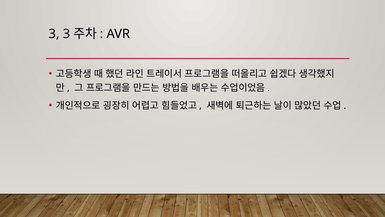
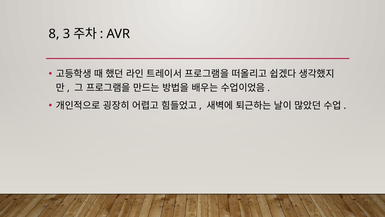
3: 3 -> 8 (54, 34)
